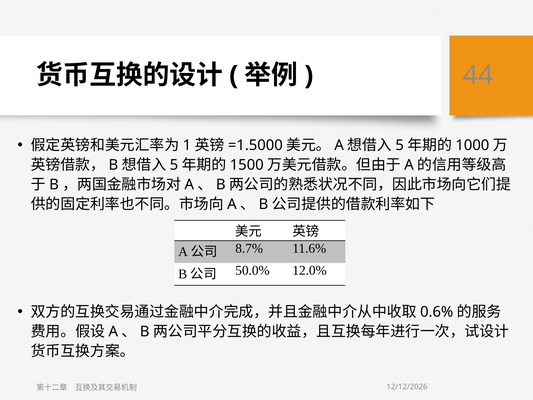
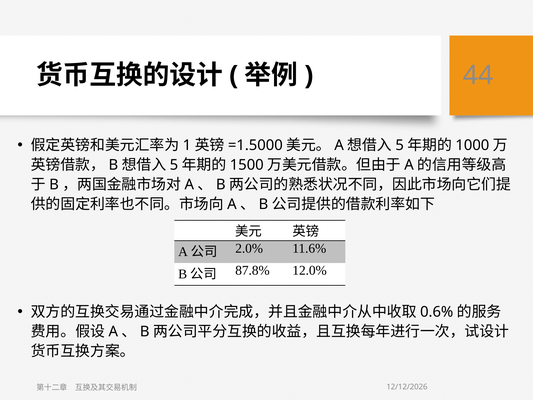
8.7%: 8.7% -> 2.0% (249, 248)
50.0%: 50.0% -> 87.8% (252, 270)
